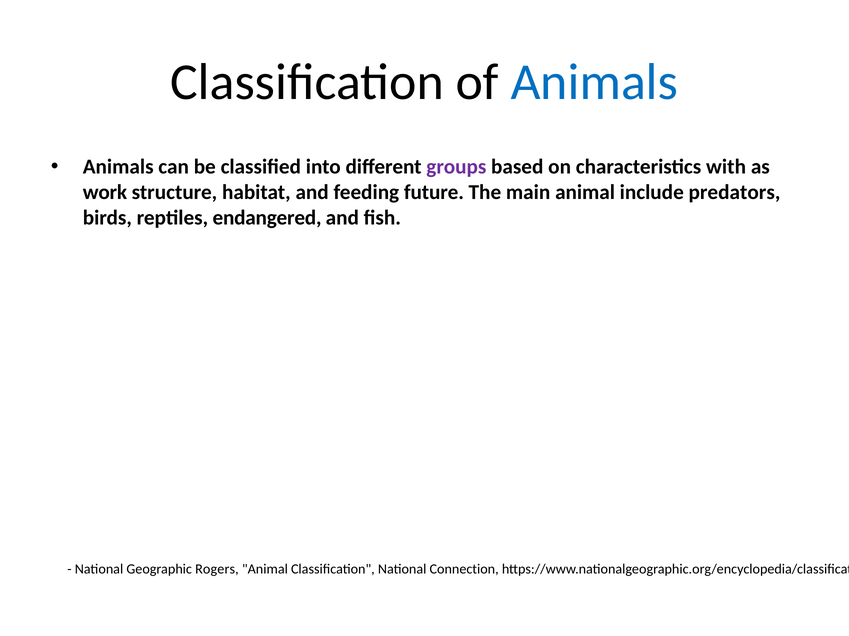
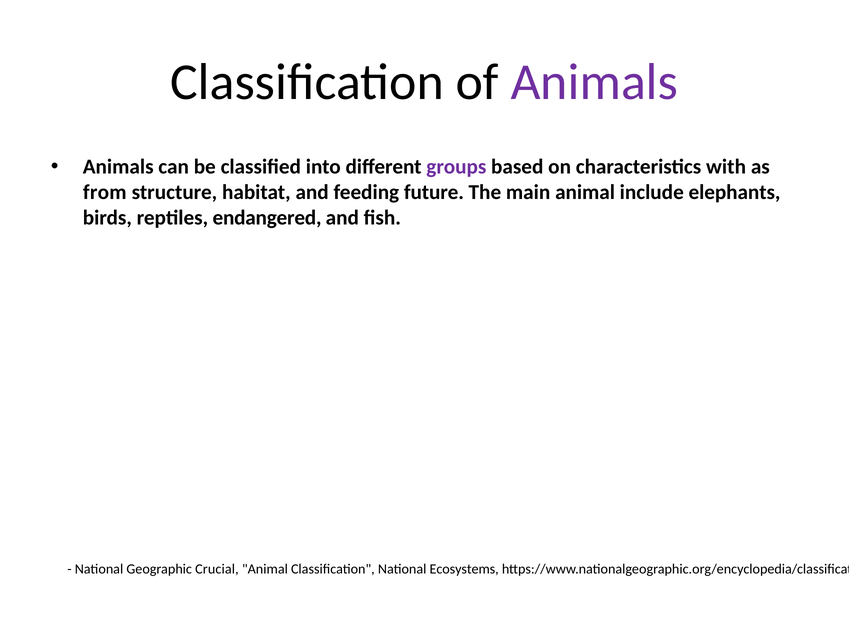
Animals colour: blue -> purple (594, 82)
work: work -> from (105, 193)
predators: predators -> elephants (734, 193)
Rogers: Rogers -> Crucial (217, 570)
Connection: Connection -> Ecosystems (464, 570)
